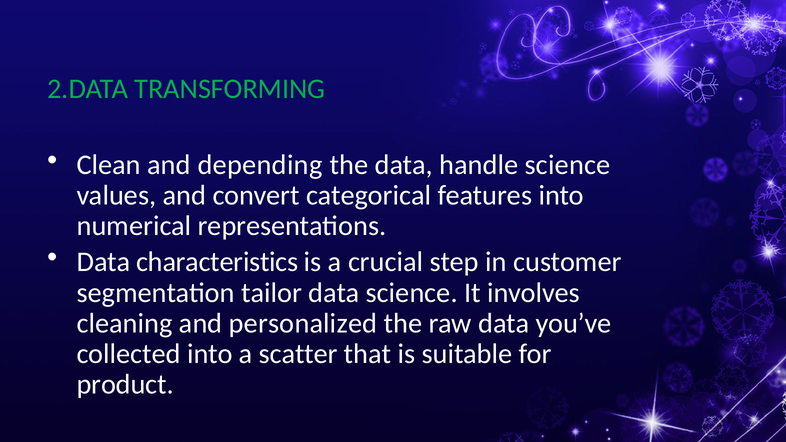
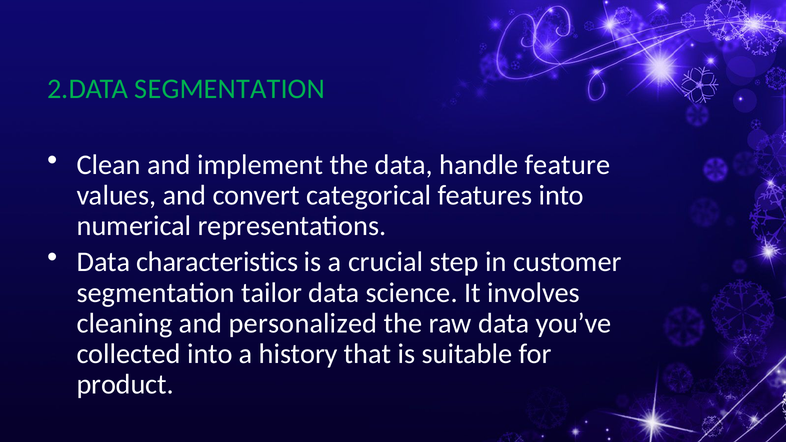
2.DATA TRANSFORMING: TRANSFORMING -> SEGMENTATION (230, 89)
depending: depending -> implement (260, 165)
handle science: science -> feature (567, 165)
scatter: scatter -> history (298, 354)
